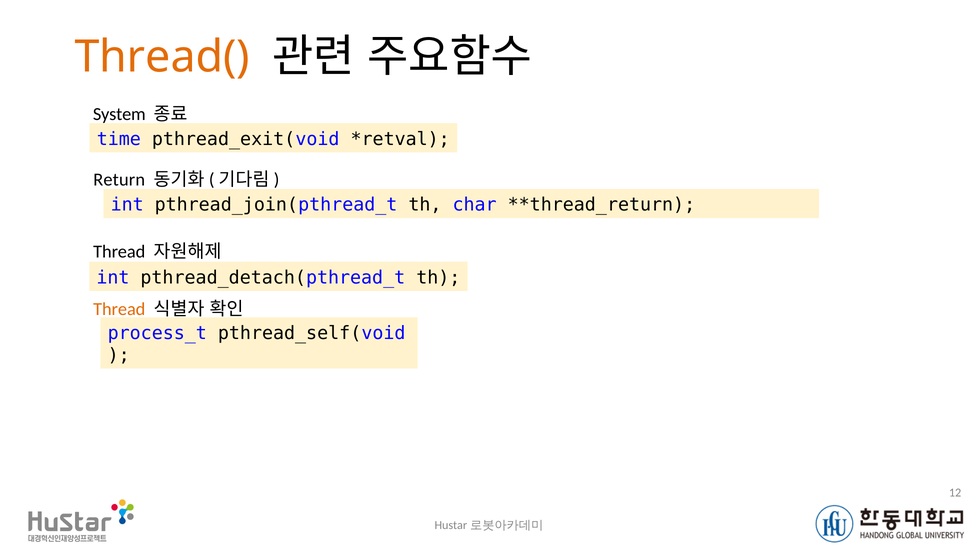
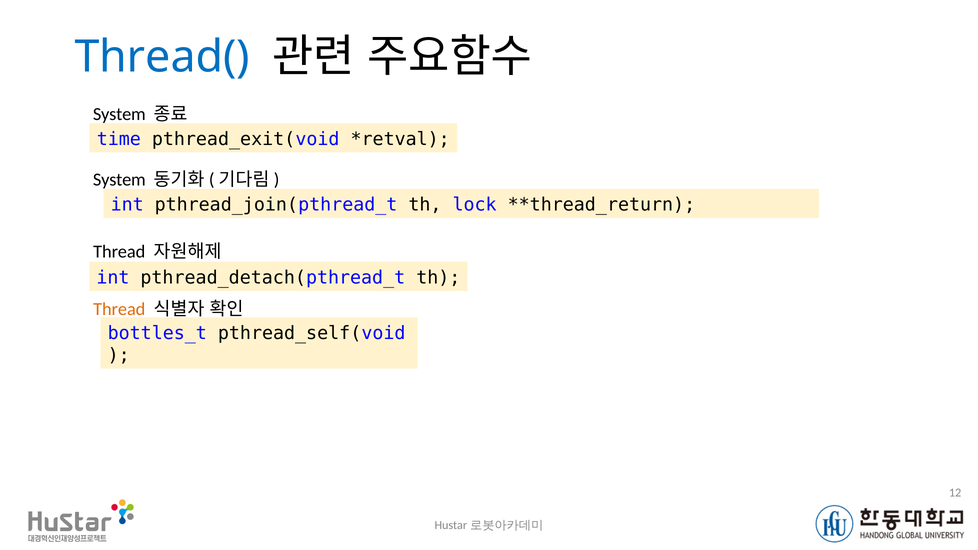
Thread( colour: orange -> blue (162, 57)
Return: Return -> System (119, 180)
char: char -> lock (475, 205)
process_t: process_t -> bottles_t (157, 333)
